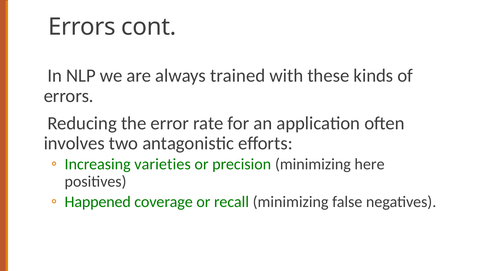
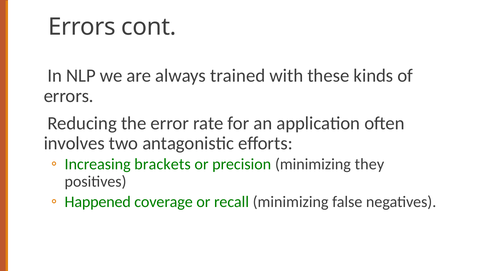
varieties: varieties -> brackets (163, 164)
here: here -> they (369, 164)
